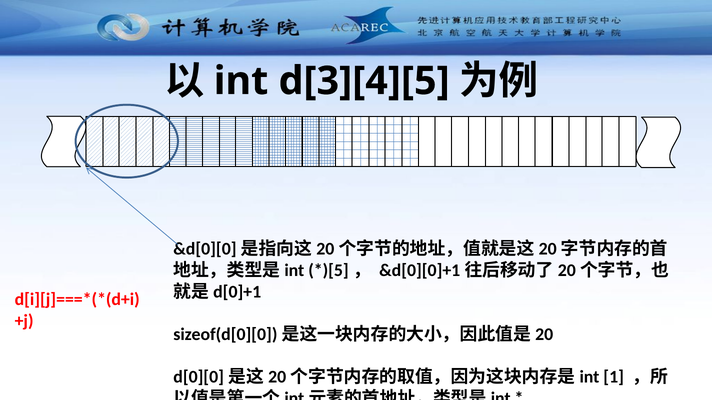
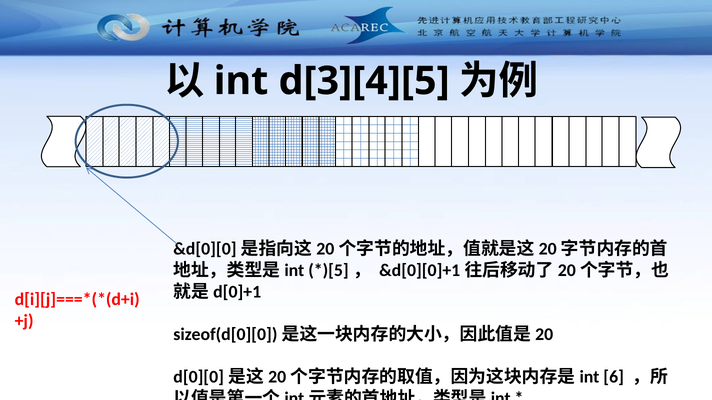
1: 1 -> 6 (614, 377)
